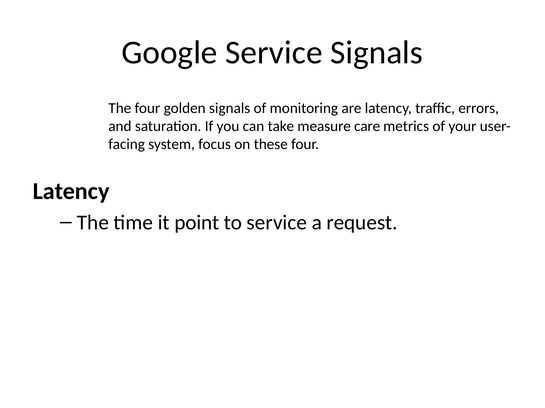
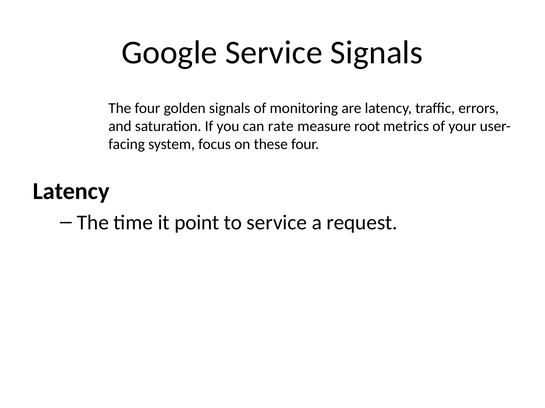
take: take -> rate (281, 126)
care: care -> root (367, 126)
